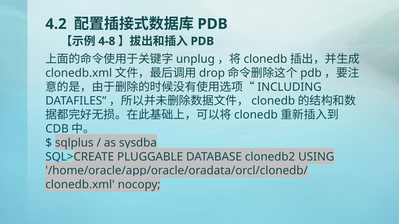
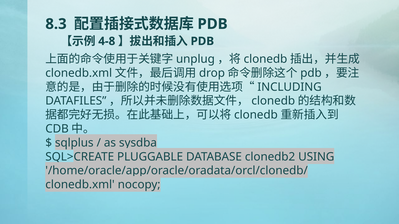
4.2: 4.2 -> 8.3 (56, 24)
